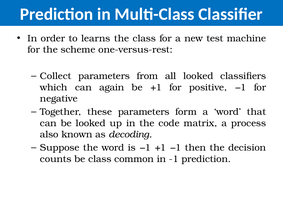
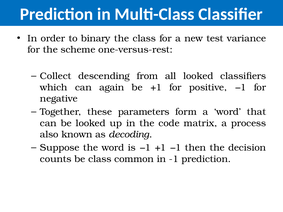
learns: learns -> binary (96, 38)
machine: machine -> variance (246, 38)
Collect parameters: parameters -> descending (104, 76)
